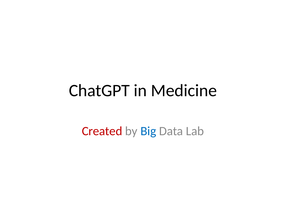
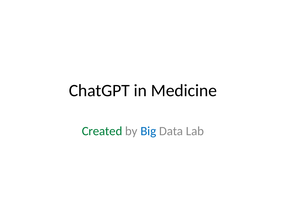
Created colour: red -> green (102, 131)
